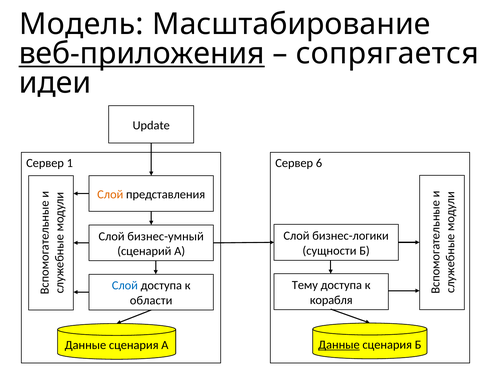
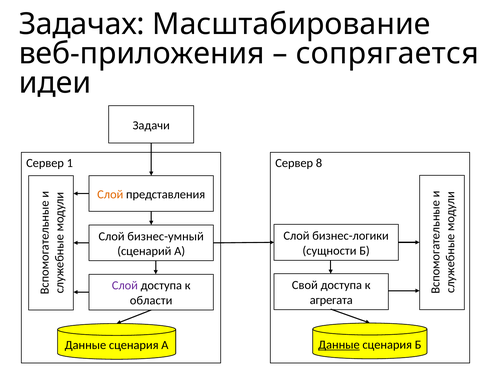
Модель: Модель -> Задачах (82, 24)
веб-приложения underline: present -> none (142, 53)
Update: Update -> Задачи (151, 125)
6: 6 -> 8 (319, 163)
Тему: Тему -> Свой (305, 285)
Слой colour: blue -> purple (125, 286)
корабля: корабля -> агрегата (331, 300)
